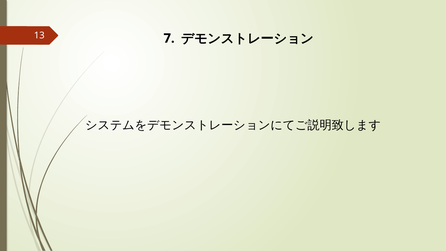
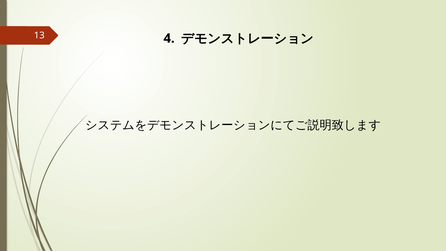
7: 7 -> 4 (169, 38)
